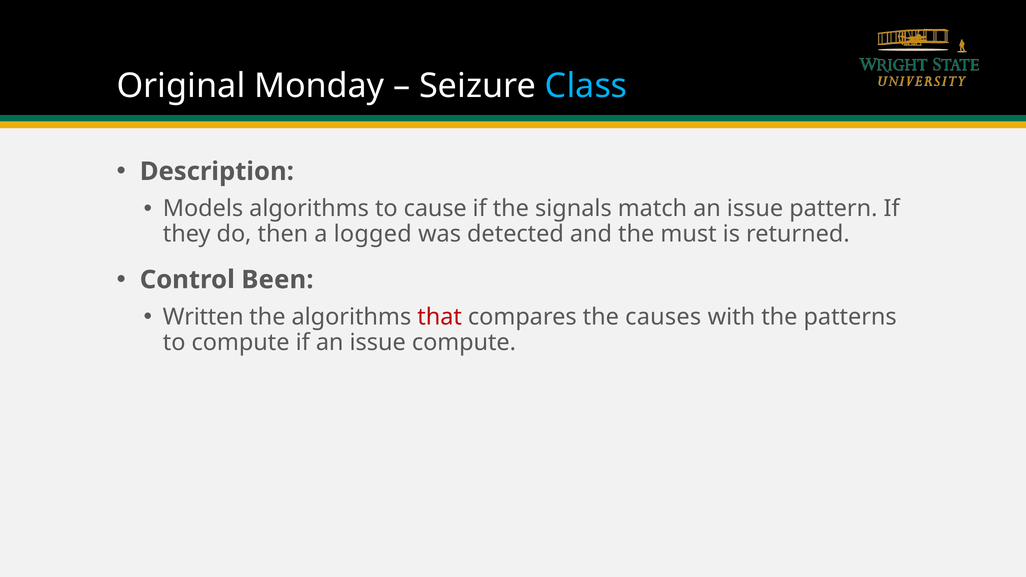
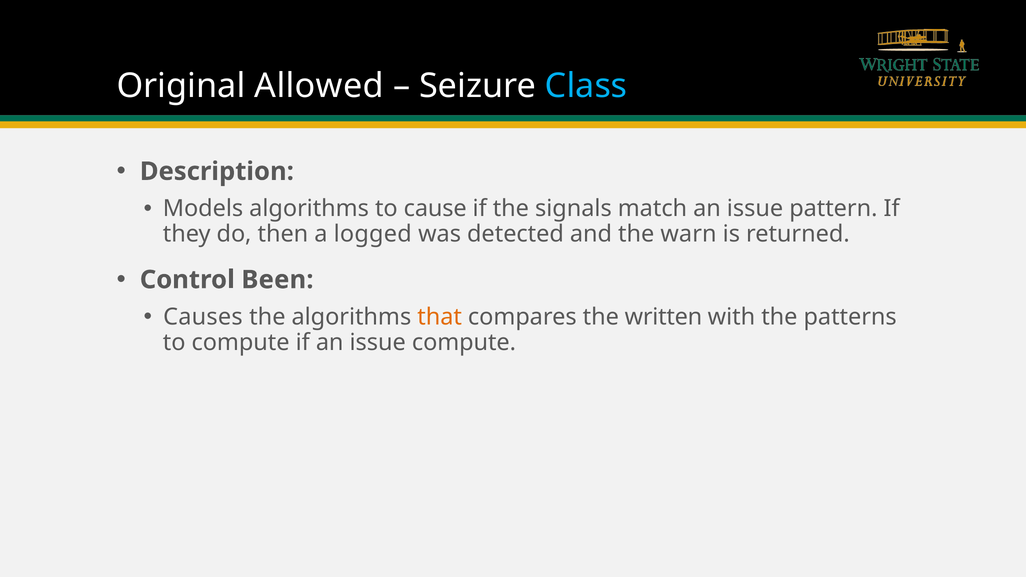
Monday: Monday -> Allowed (319, 86)
must: must -> warn (688, 234)
Written: Written -> Causes (203, 317)
that colour: red -> orange (440, 317)
causes: causes -> written (663, 317)
